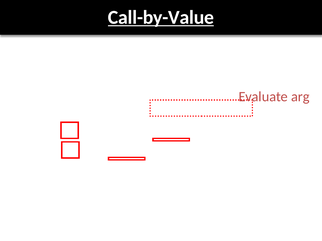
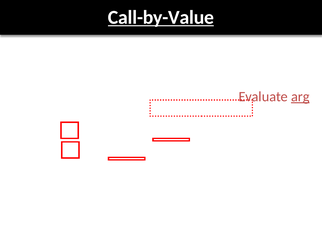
arg underline: none -> present (300, 97)
